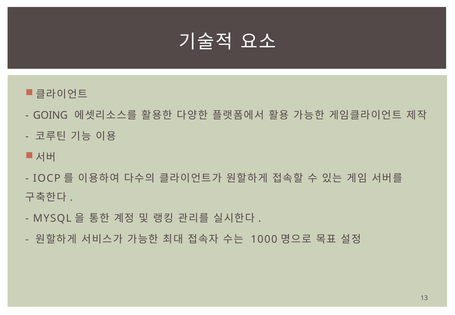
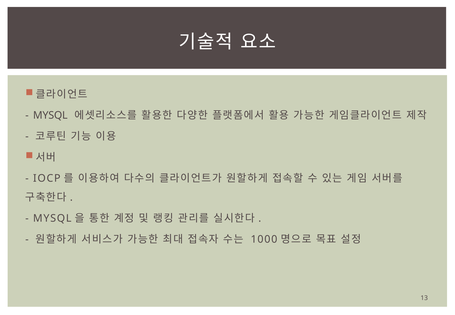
GOING: GOING -> MYSQL (50, 115)
